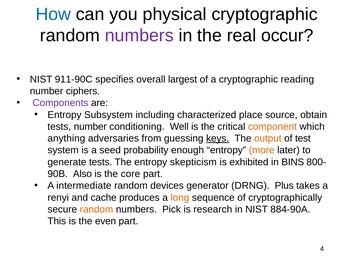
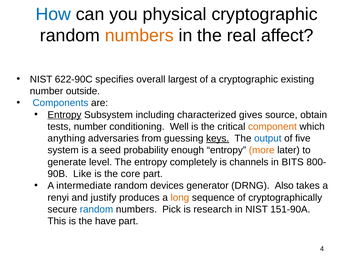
numbers colour: purple -> orange (139, 35)
occur: occur -> affect (287, 35)
911-90C: 911-90C -> 622-90C (74, 79)
reading: reading -> existing (297, 79)
ciphers: ciphers -> outside (83, 91)
Components colour: purple -> blue (60, 103)
Entropy underline: none -> present (65, 115)
place: place -> gives (251, 115)
output colour: orange -> blue (268, 138)
test: test -> five (303, 138)
generate tests: tests -> level (101, 162)
skepticism: skepticism -> completely (193, 162)
exhibited: exhibited -> channels (249, 162)
BINS: BINS -> BITS (293, 162)
Also: Also -> Like (82, 174)
Plus: Plus -> Also (284, 185)
cache: cache -> justify (104, 197)
random colour: orange -> blue (96, 209)
884-90A: 884-90A -> 151-90A (290, 209)
even: even -> have (106, 221)
